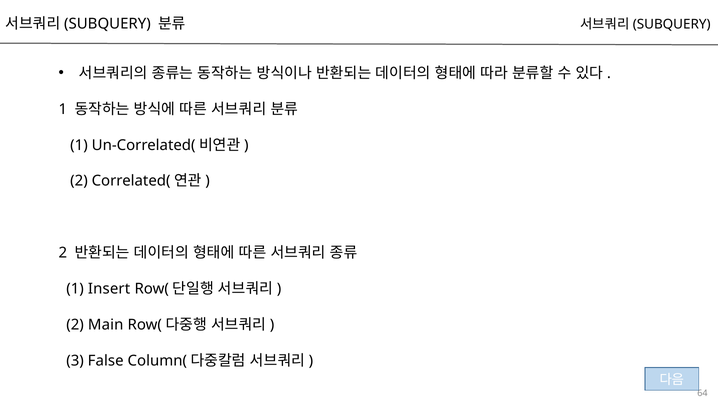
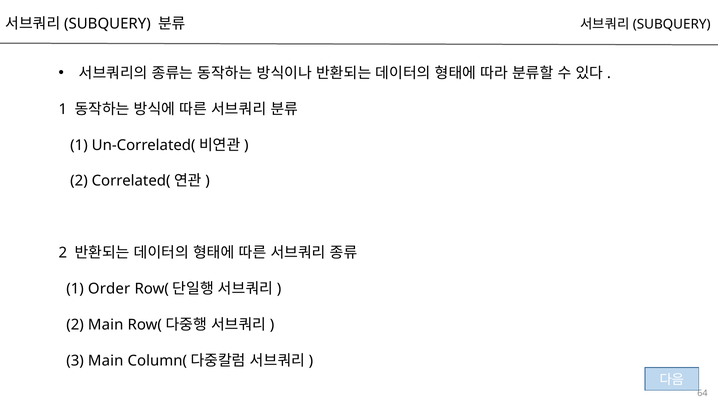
Insert: Insert -> Order (109, 289)
3 False: False -> Main (106, 361)
